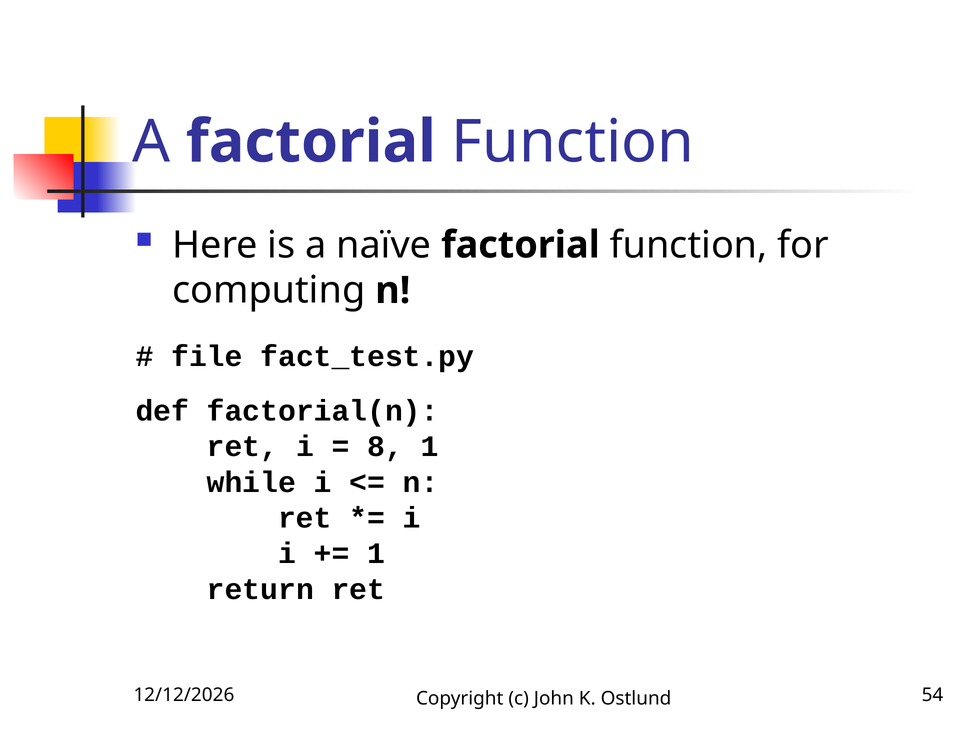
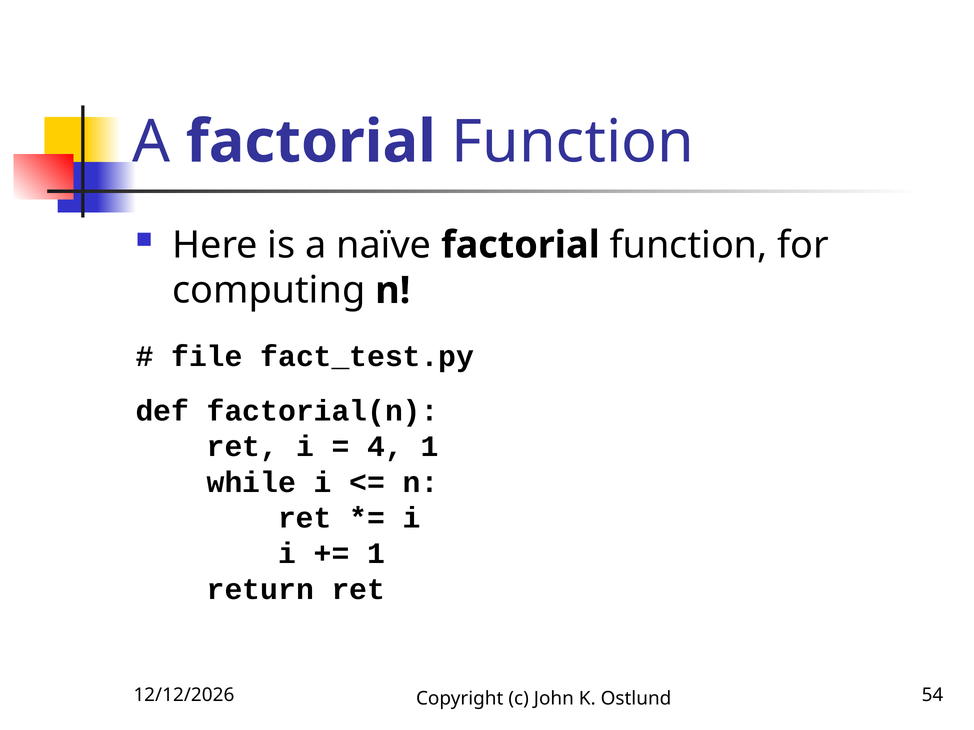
8: 8 -> 4 (385, 447)
